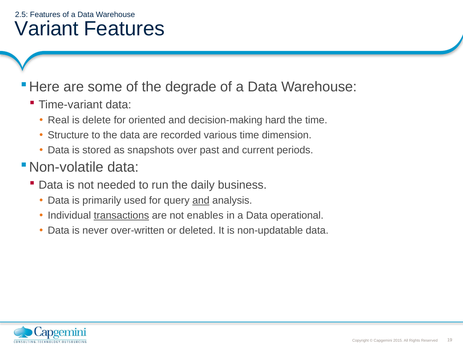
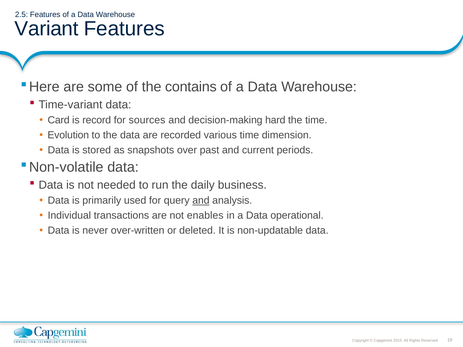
degrade: degrade -> contains (191, 87)
Real: Real -> Card (59, 120)
delete: delete -> record (97, 120)
oriented: oriented -> sources (147, 120)
Structure: Structure -> Evolution (68, 135)
transactions underline: present -> none (121, 216)
